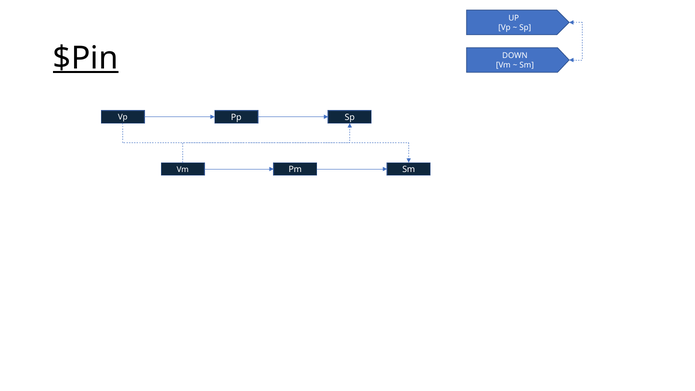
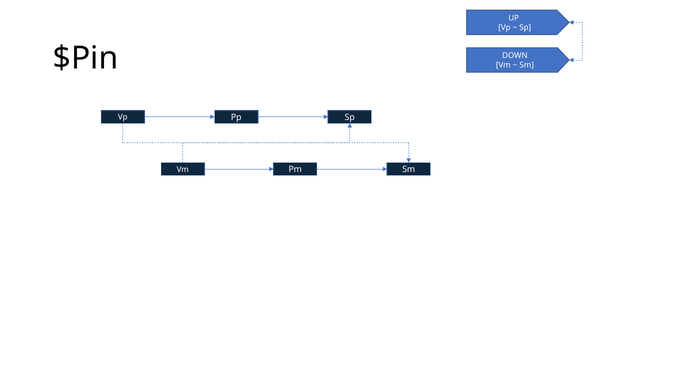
$Pin underline: present -> none (86, 58)
